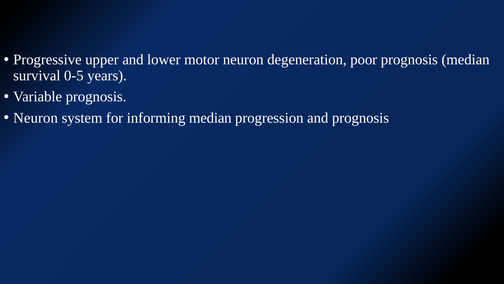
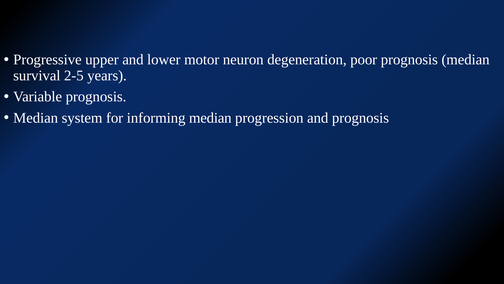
0-5: 0-5 -> 2-5 (74, 75)
Neuron: Neuron -> Median (36, 118)
